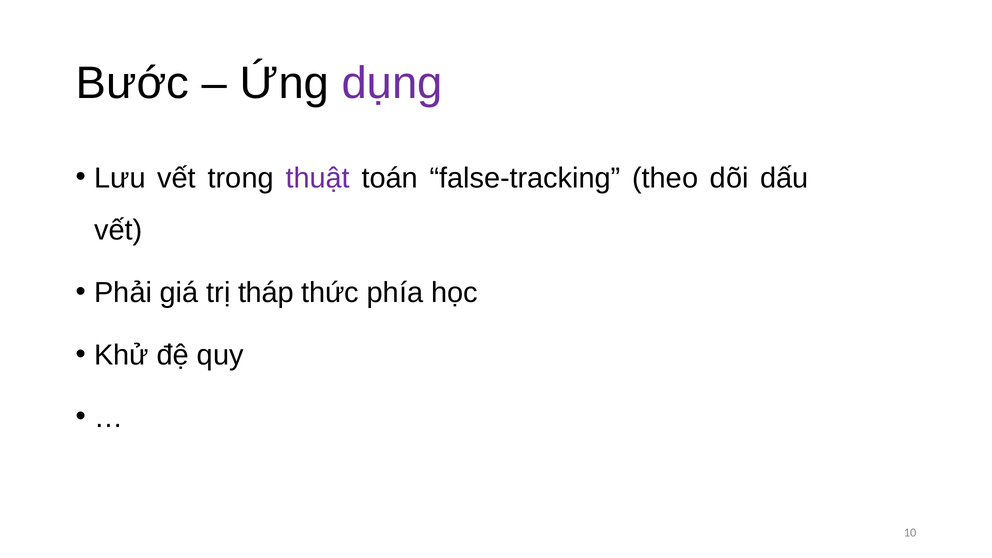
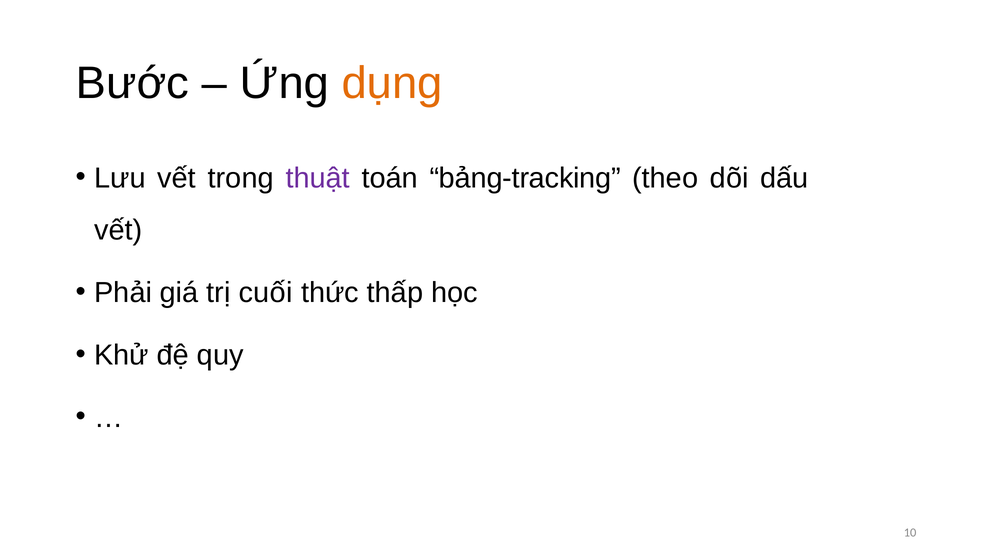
dụng colour: purple -> orange (392, 83)
false-tracking: false-tracking -> bảng-tracking (525, 178)
tháp: tháp -> cuối (266, 293)
phía: phía -> thấp (395, 293)
